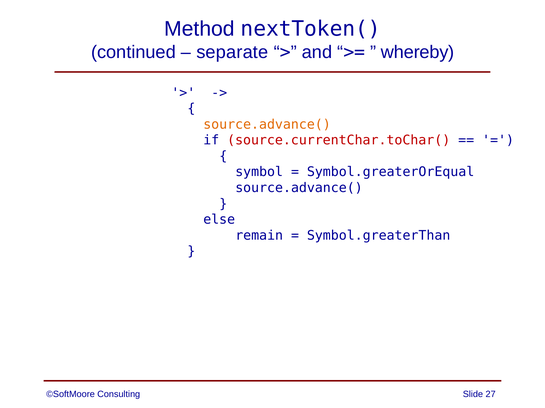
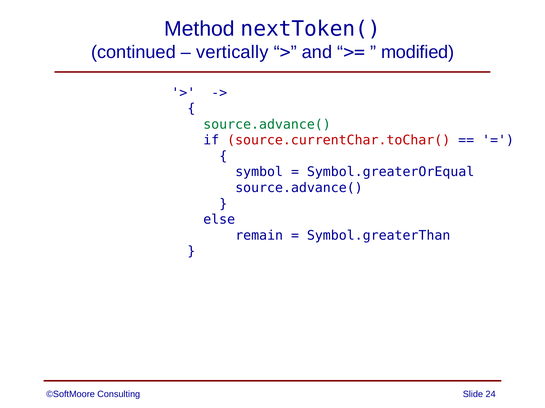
separate: separate -> vertically (232, 52)
whereby: whereby -> modified (418, 52)
source.advance( colour: orange -> green (267, 125)
27: 27 -> 24 (491, 395)
